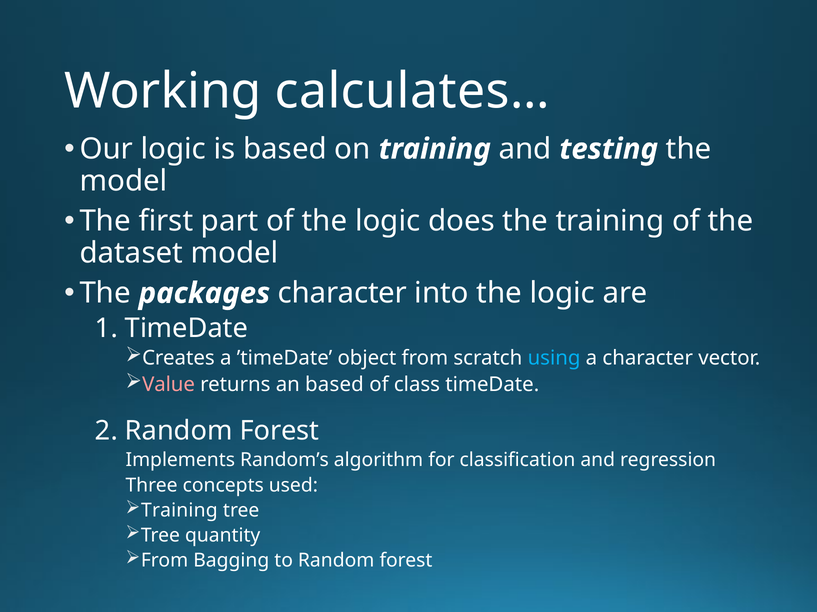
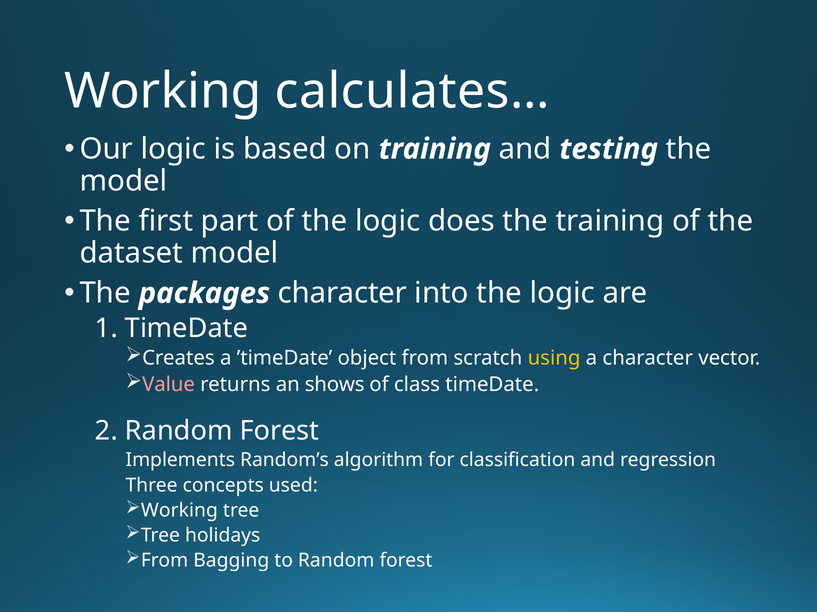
using colour: light blue -> yellow (554, 359)
an based: based -> shows (335, 385)
Training: Training -> Working (179, 511)
quantity: quantity -> holidays (223, 536)
